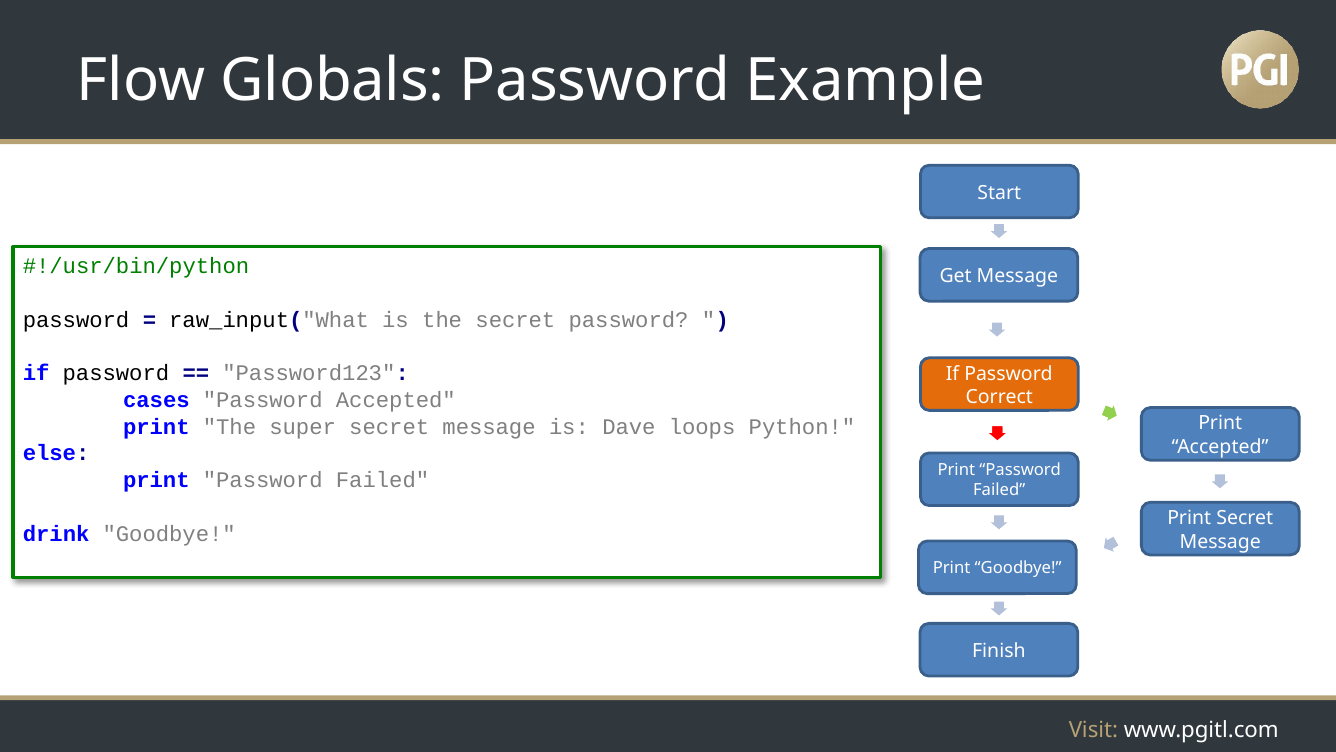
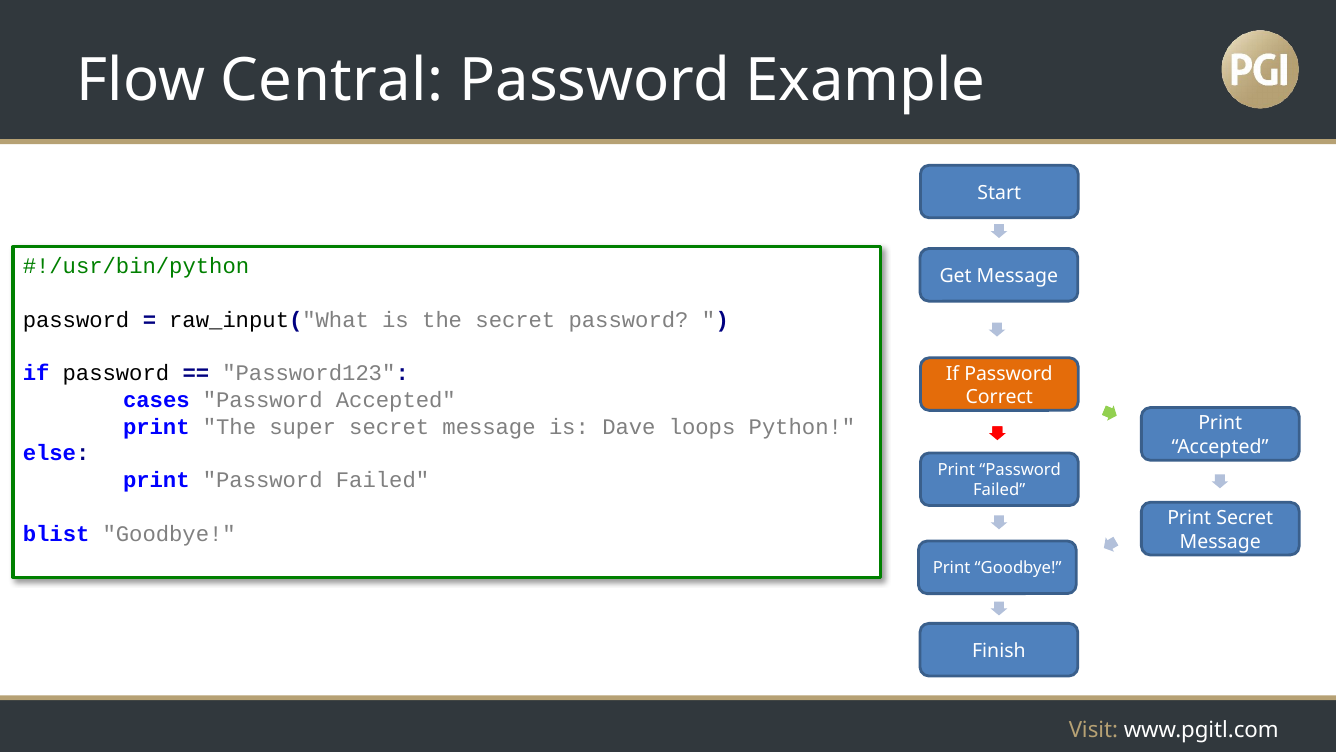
Globals: Globals -> Central (332, 81)
drink: drink -> blist (56, 533)
